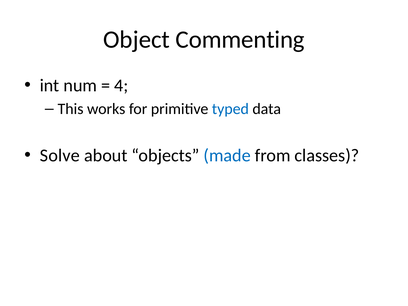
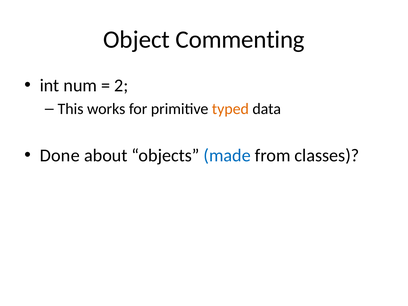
4: 4 -> 2 (121, 86)
typed colour: blue -> orange (230, 109)
Solve: Solve -> Done (60, 155)
